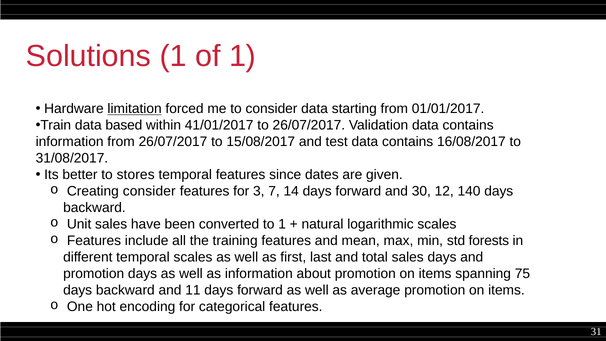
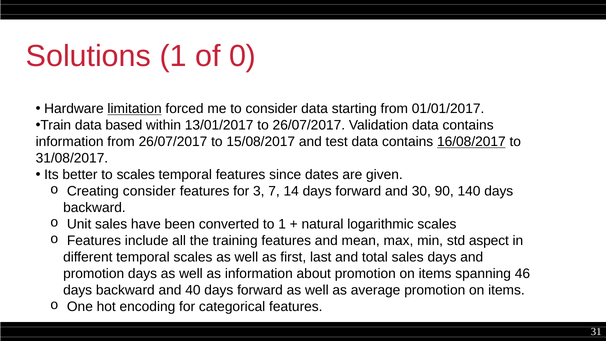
of 1: 1 -> 0 (243, 56)
41/01/2017: 41/01/2017 -> 13/01/2017 (219, 125)
16/08/2017 underline: none -> present (471, 142)
to stores: stores -> scales (136, 175)
12: 12 -> 90 (444, 191)
forests: forests -> aspect (489, 241)
75: 75 -> 46 (522, 274)
11: 11 -> 40 (193, 290)
